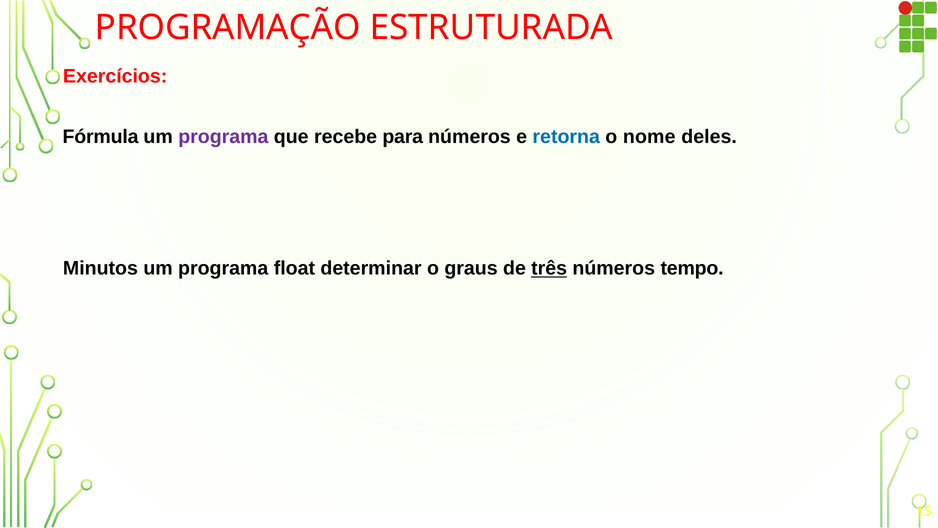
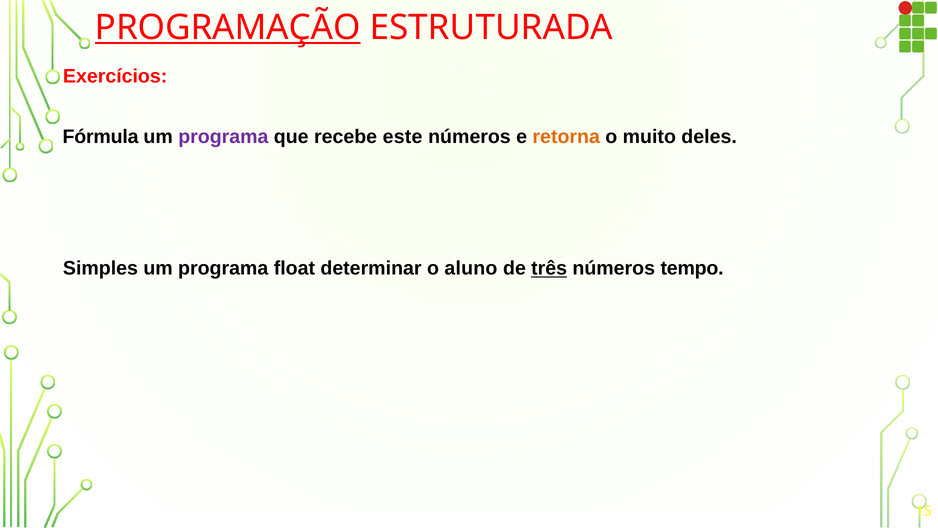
PROGRAMAÇÃO underline: none -> present (228, 28)
para: para -> este (403, 137)
retorna colour: blue -> orange (566, 137)
nome: nome -> muito (649, 137)
Minutos: Minutos -> Simples (100, 268)
graus: graus -> aluno (471, 268)
